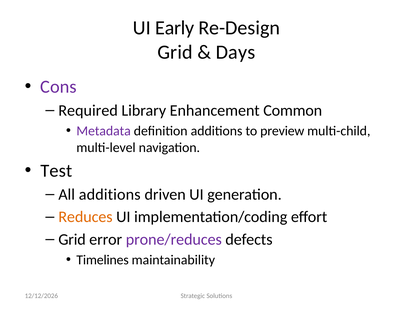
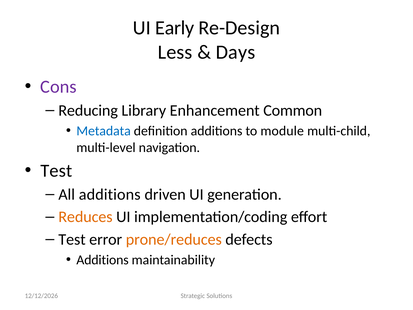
Grid: Grid -> Less (175, 52)
Required: Required -> Reducing (88, 110)
Metadata colour: purple -> blue (104, 131)
preview: preview -> module (282, 131)
Grid: Grid -> Test (72, 239)
prone/reduces colour: purple -> orange (174, 239)
Timelines: Timelines -> Additions (103, 260)
